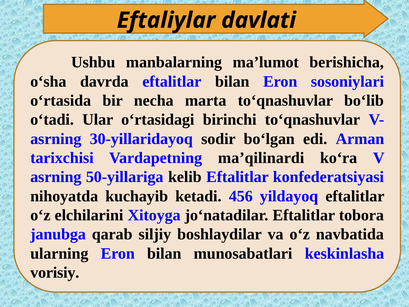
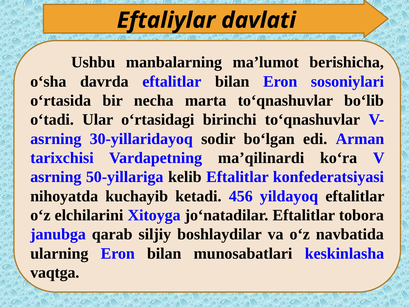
vorisiy: vorisiy -> vaqtga (55, 272)
